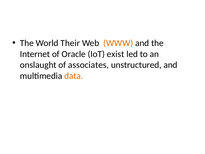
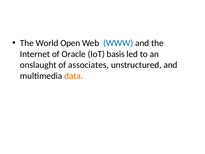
Their: Their -> Open (70, 43)
WWW colour: orange -> blue (118, 43)
exist: exist -> basis (116, 54)
